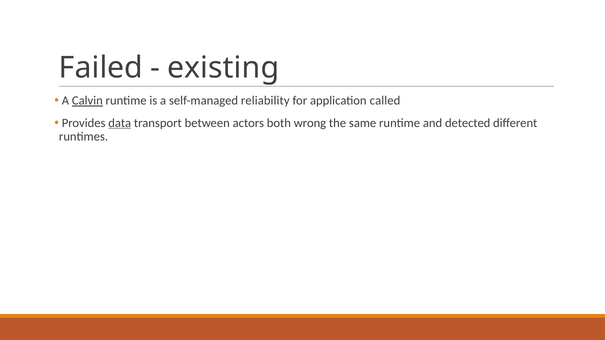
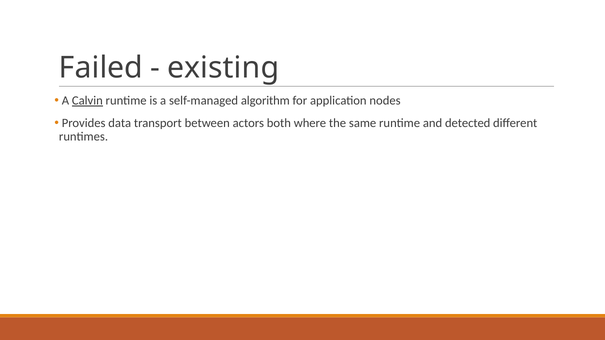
reliability: reliability -> algorithm (265, 101)
called: called -> nodes (385, 101)
data underline: present -> none (120, 123)
wrong: wrong -> where (310, 123)
